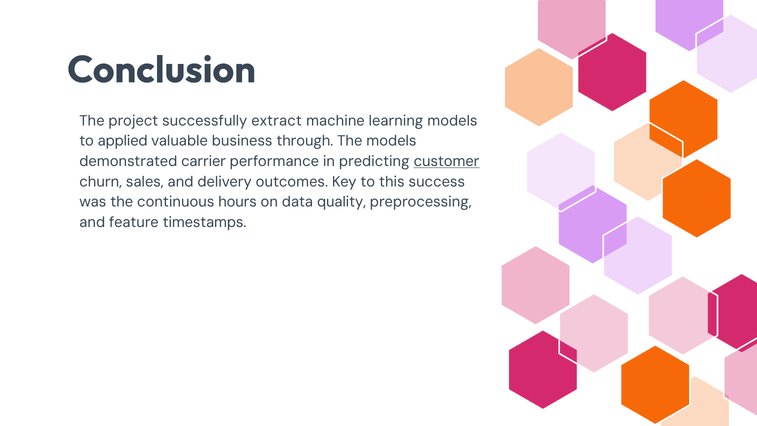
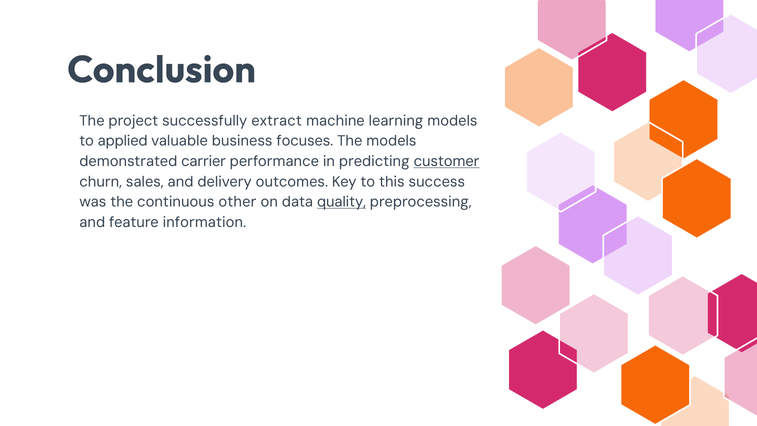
through: through -> focuses (305, 141)
hours: hours -> other (237, 202)
quality underline: none -> present (342, 202)
timestamps: timestamps -> information (204, 222)
